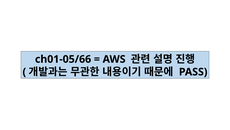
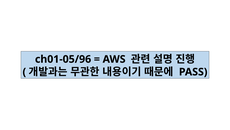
ch01-05/66: ch01-05/66 -> ch01-05/96 (63, 59)
